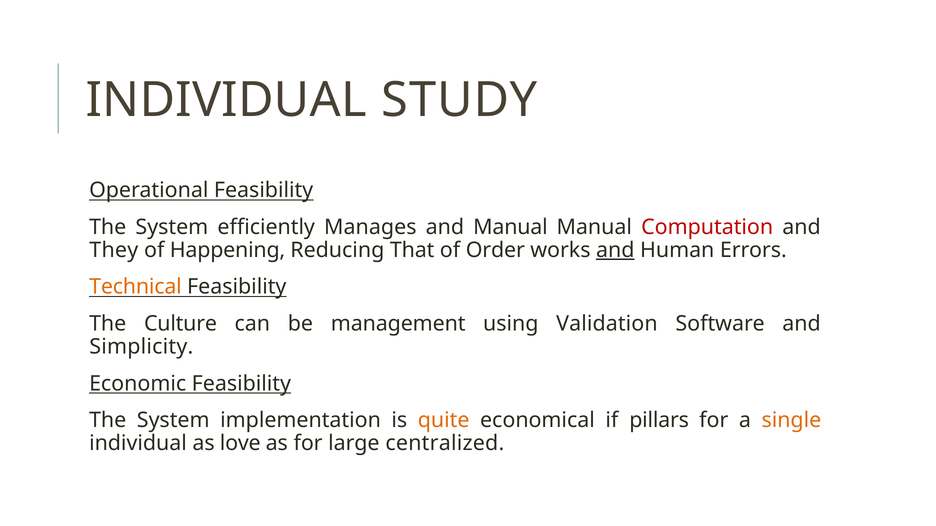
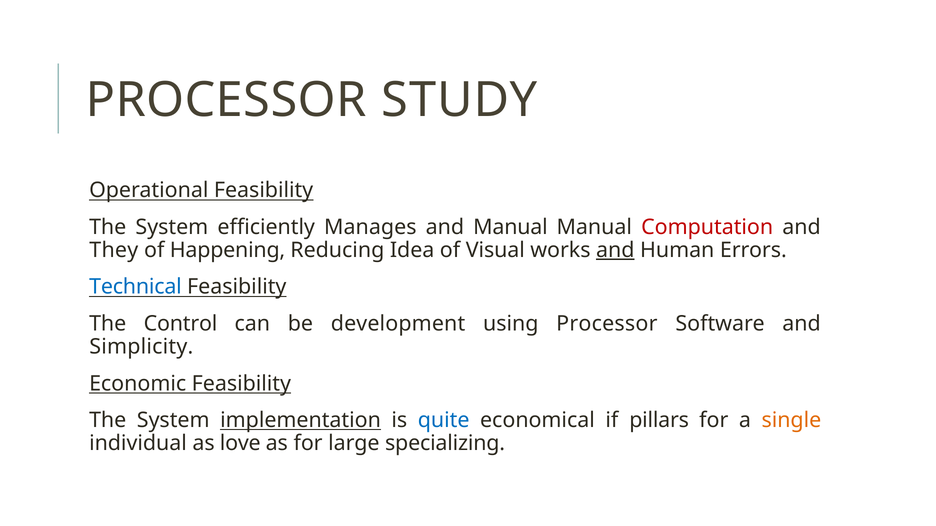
INDIVIDUAL: INDIVIDUAL -> PROCESSOR (226, 100)
That: That -> Idea (412, 250)
Order: Order -> Visual (495, 250)
Technical colour: orange -> blue (135, 287)
Culture: Culture -> Control (181, 324)
management: management -> development (398, 324)
using Validation: Validation -> Processor (607, 324)
implementation underline: none -> present (301, 421)
quite colour: orange -> blue (444, 421)
centralized: centralized -> specializing (445, 444)
